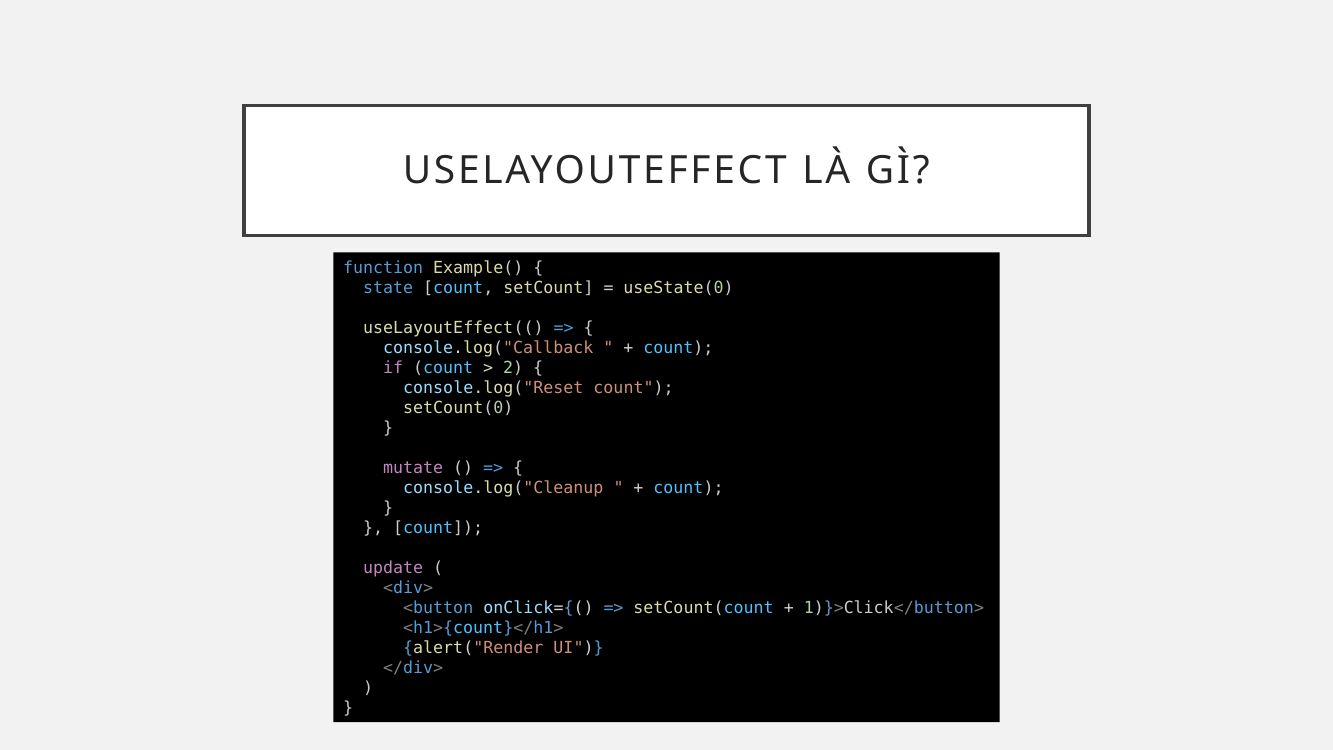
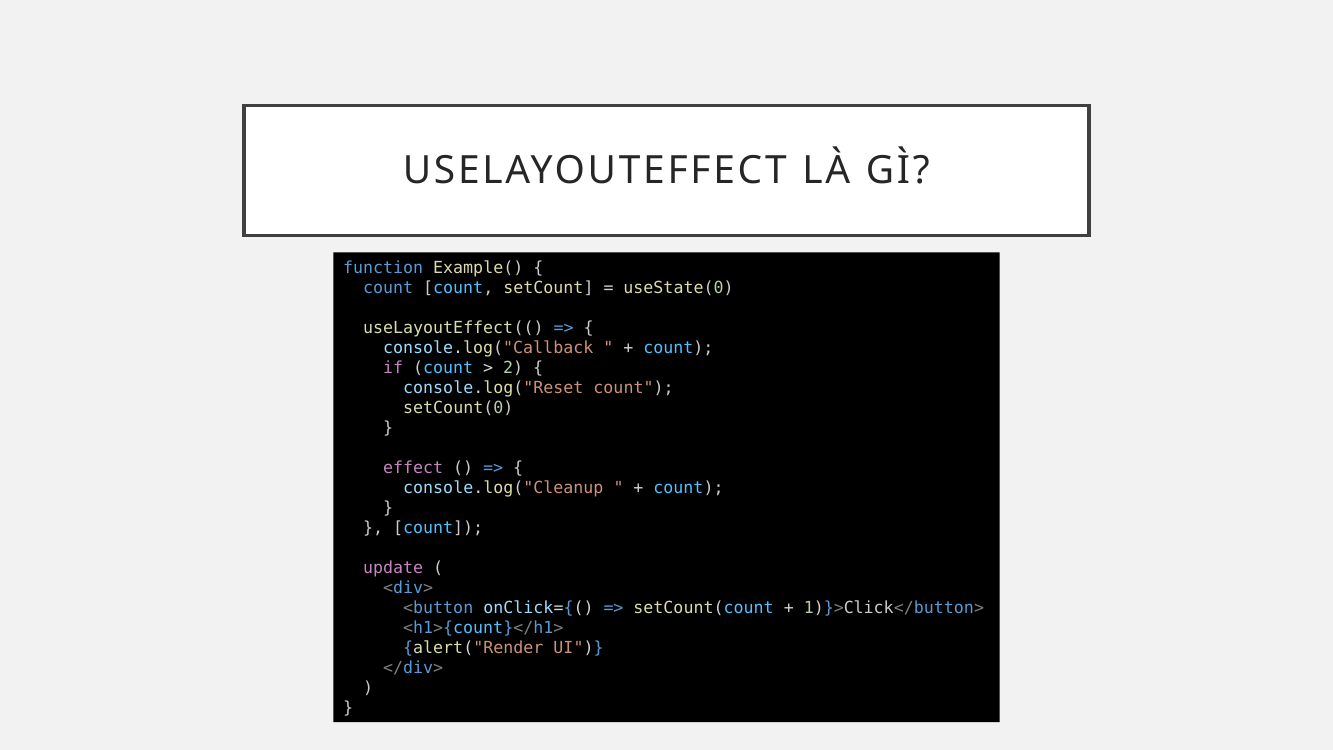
state: state -> count (388, 288)
mutate: mutate -> effect (413, 468)
